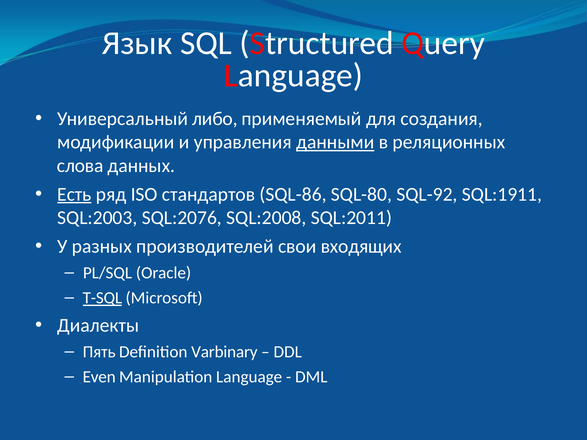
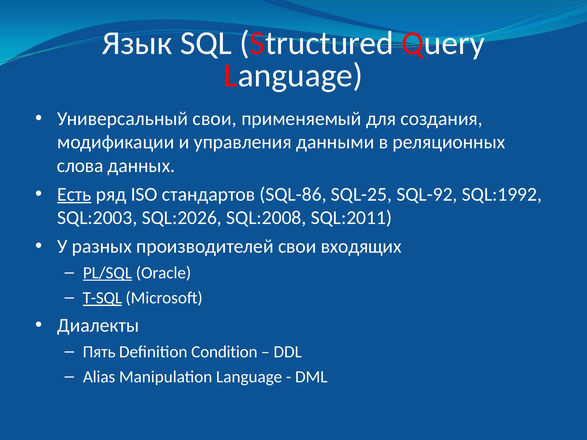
Универсальный либо: либо -> свои (215, 119)
данными underline: present -> none (335, 142)
SQL-80: SQL-80 -> SQL-25 (361, 194)
SQL:1911: SQL:1911 -> SQL:1992 (502, 194)
SQL:2076: SQL:2076 -> SQL:2026 (182, 218)
PL/SQL underline: none -> present (107, 273)
Varbinary: Varbinary -> Condition (224, 352)
Even: Even -> Alias (99, 377)
